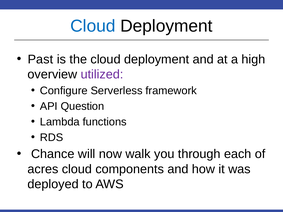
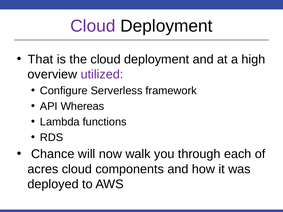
Cloud colour: blue -> purple (93, 26)
Past: Past -> That (40, 59)
Question: Question -> Whereas (82, 106)
